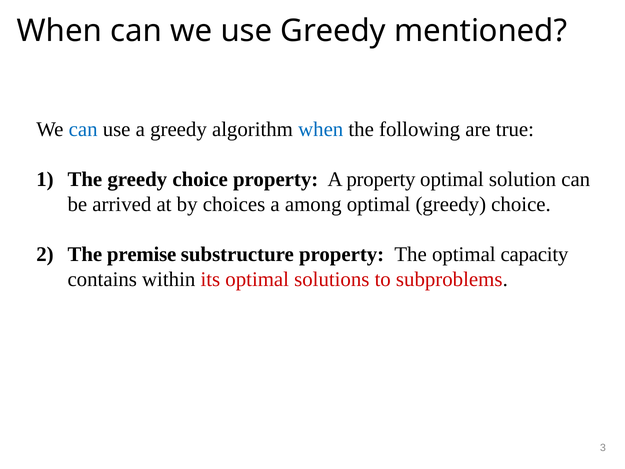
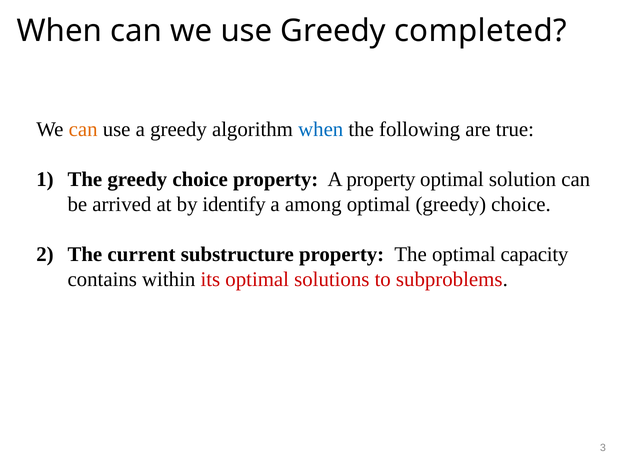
mentioned: mentioned -> completed (480, 31)
can colour: blue -> orange (83, 129)
choices: choices -> identify (234, 204)
premise: premise -> current (141, 254)
